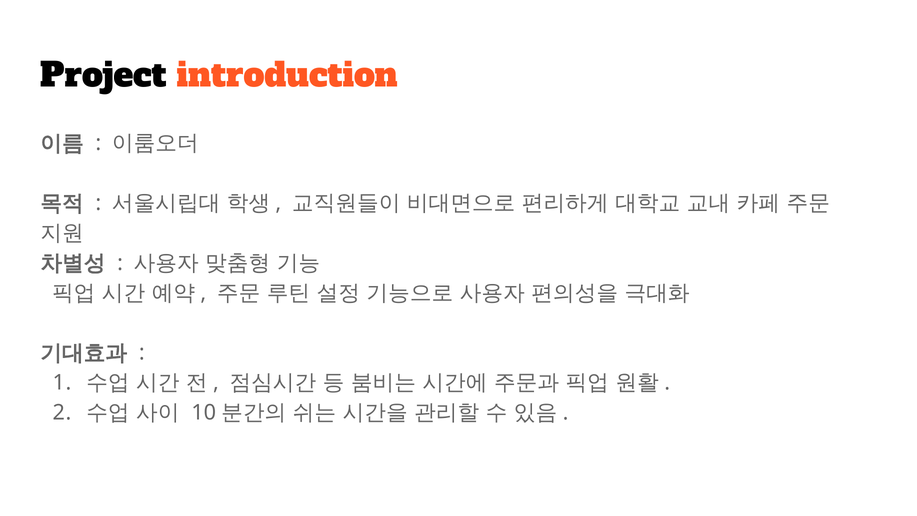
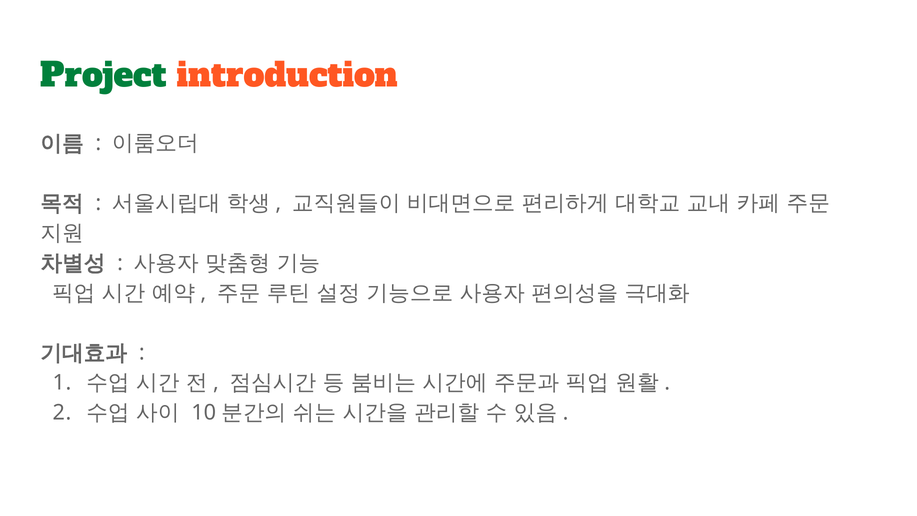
Project colour: black -> green (104, 76)
